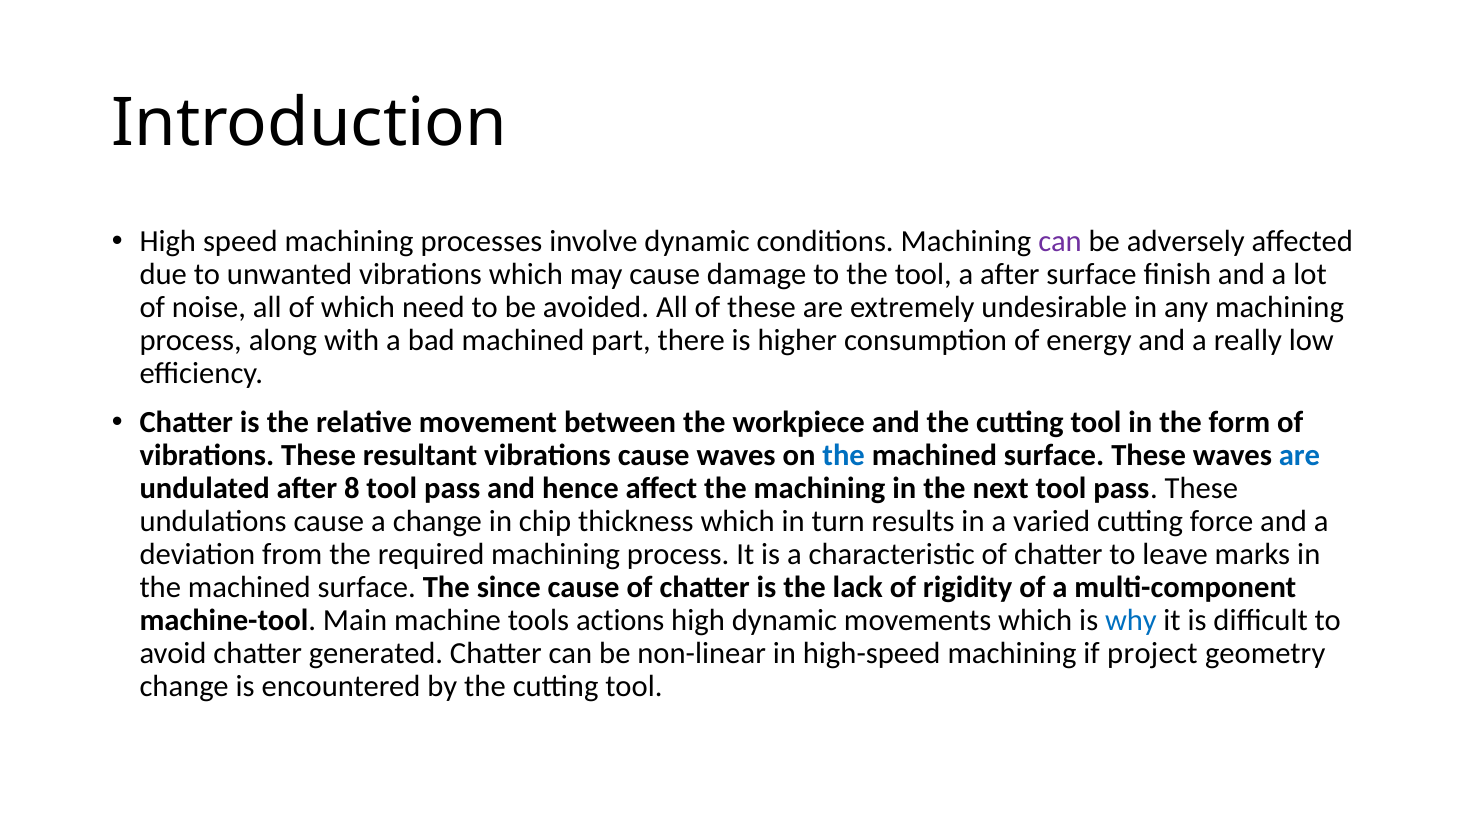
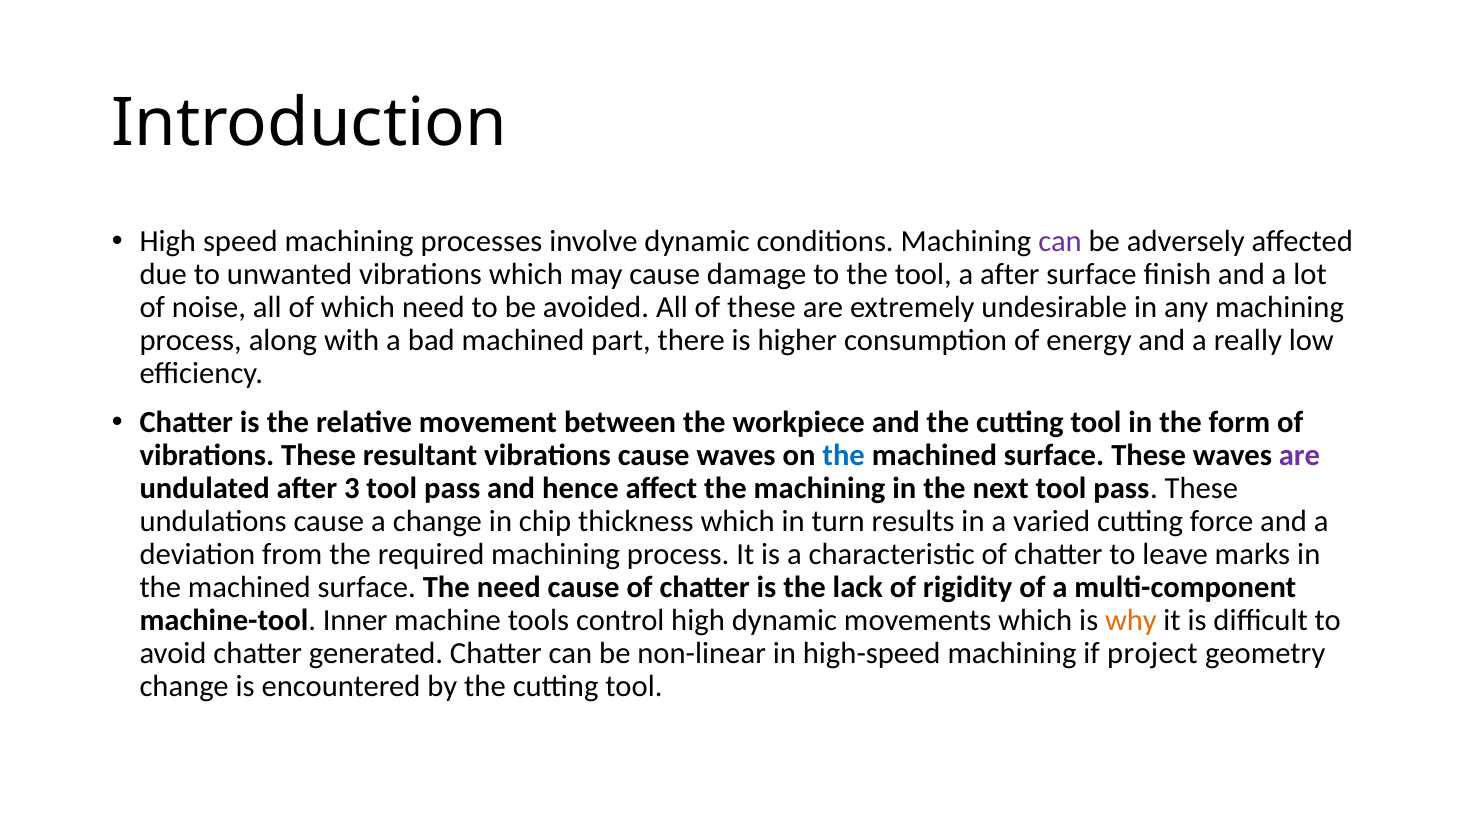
are colour: blue -> purple (1300, 455)
8: 8 -> 3 (352, 488)
The since: since -> need (509, 588)
Main: Main -> Inner (355, 621)
actions: actions -> control (620, 621)
why colour: blue -> orange (1131, 621)
